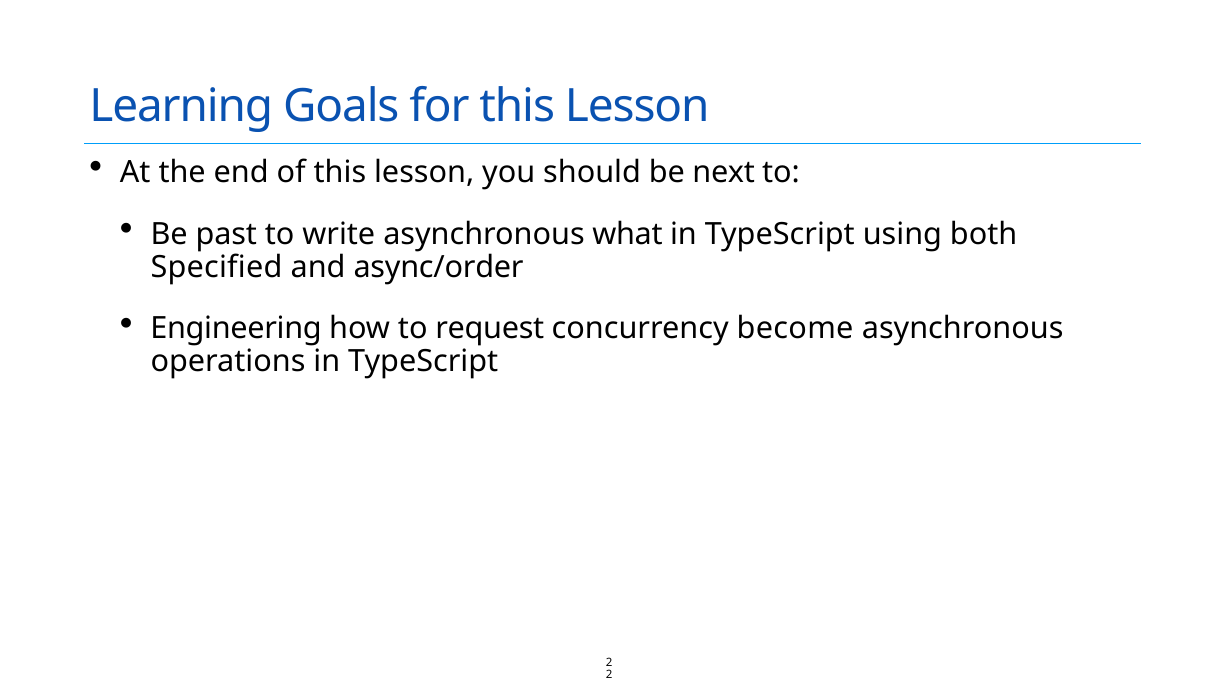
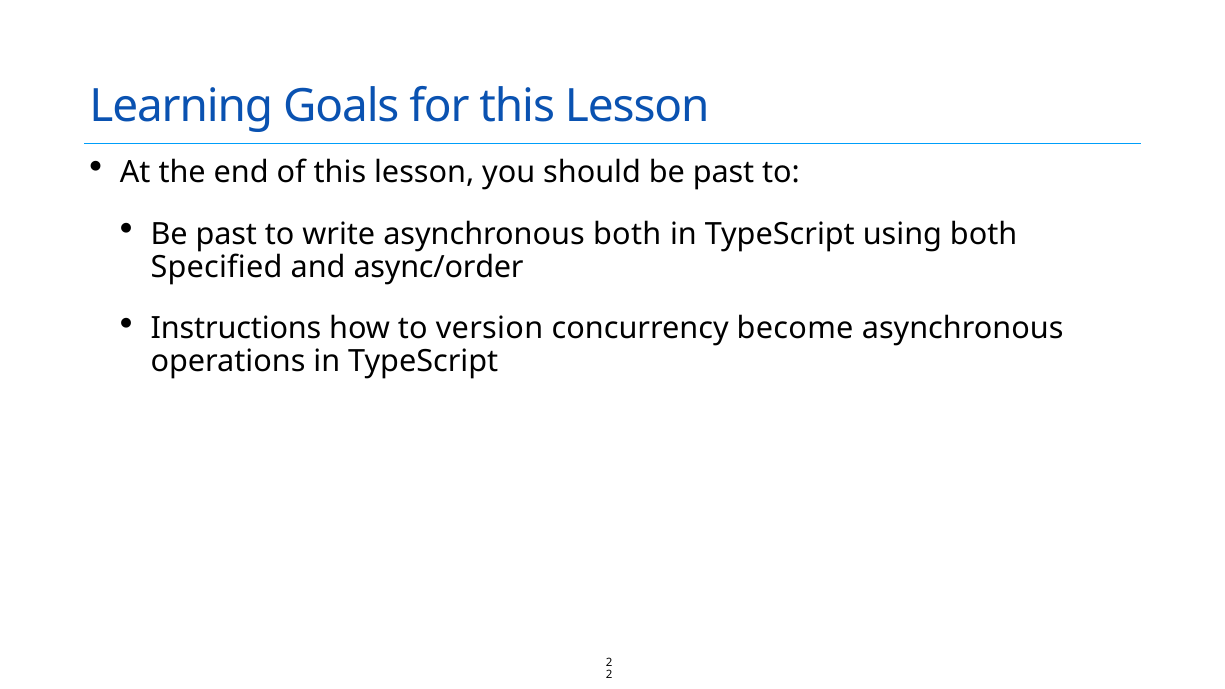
should be next: next -> past (724, 172)
asynchronous what: what -> both (627, 234)
Engineering: Engineering -> Instructions (236, 329)
request: request -> version (490, 329)
